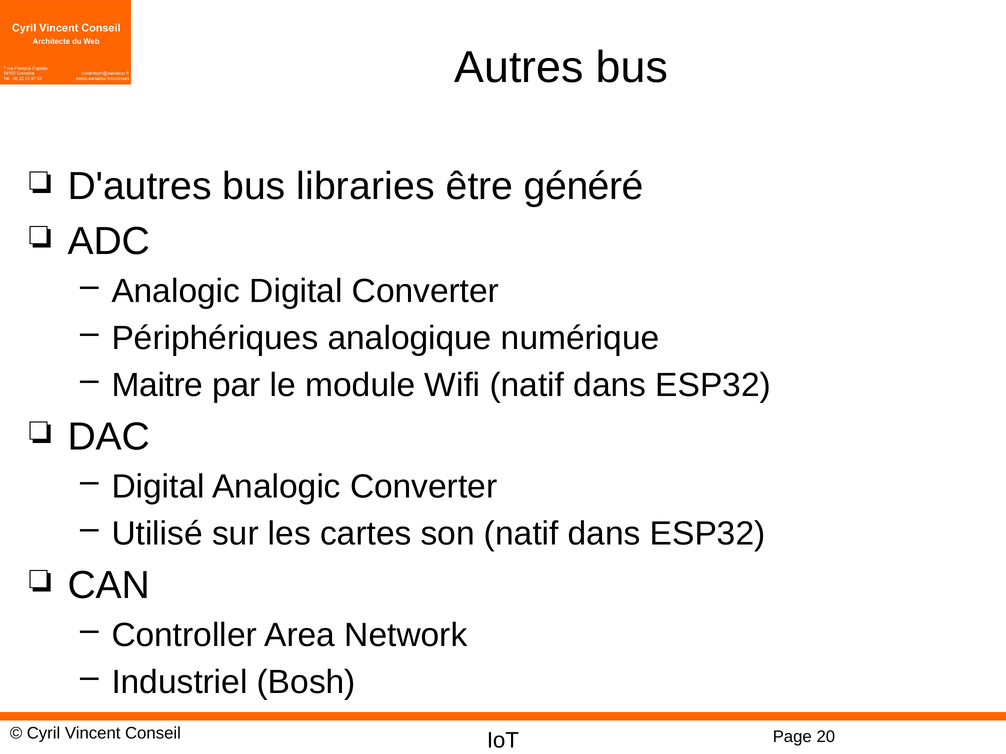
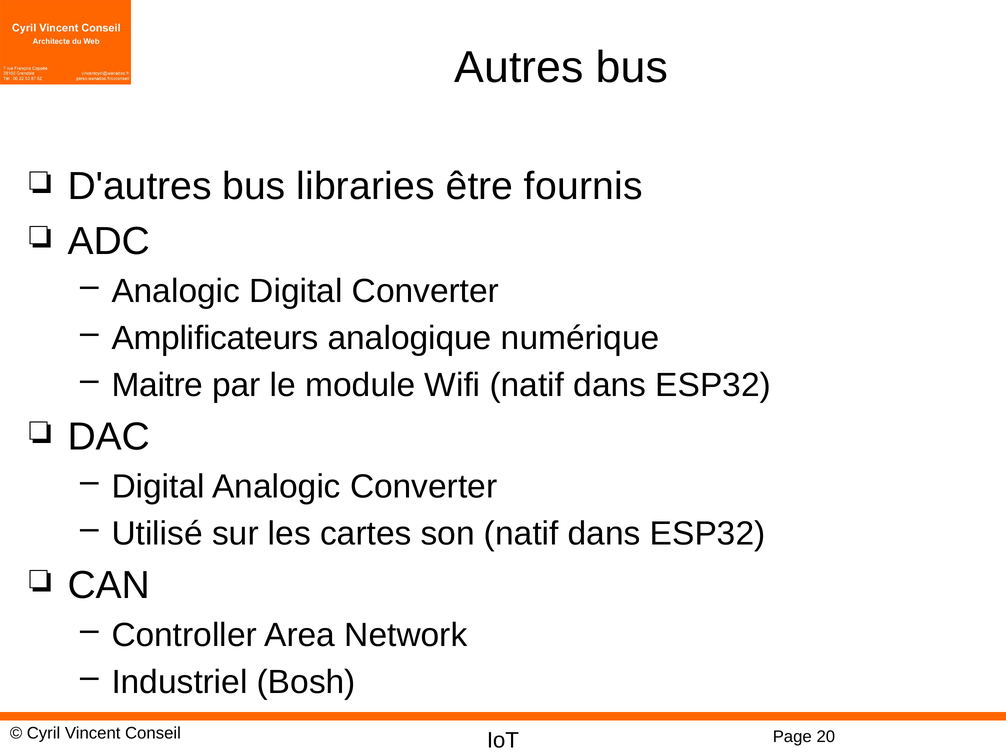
généré: généré -> fournis (583, 187)
Périphériques: Périphériques -> Amplificateurs (215, 338)
